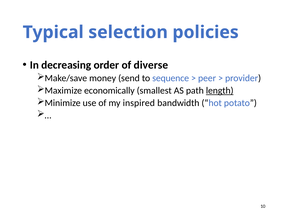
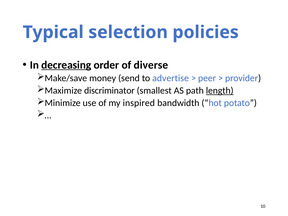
decreasing underline: none -> present (66, 65)
sequence: sequence -> advertise (171, 78)
economically: economically -> discriminator (109, 91)
